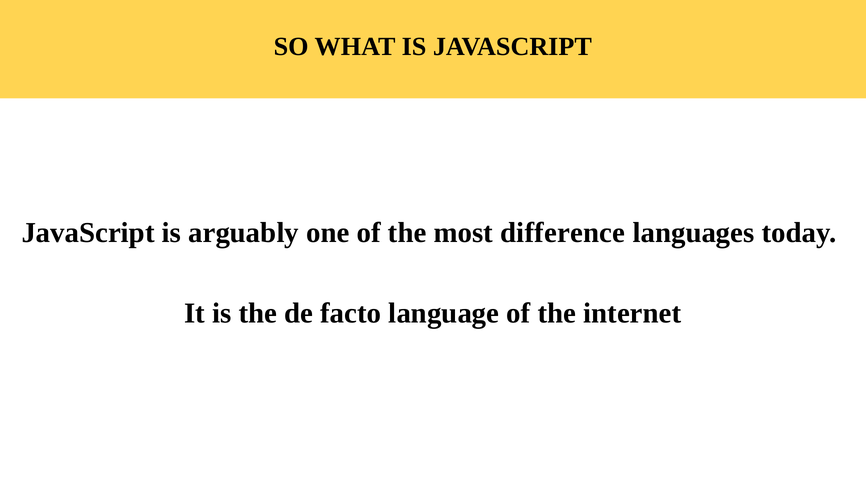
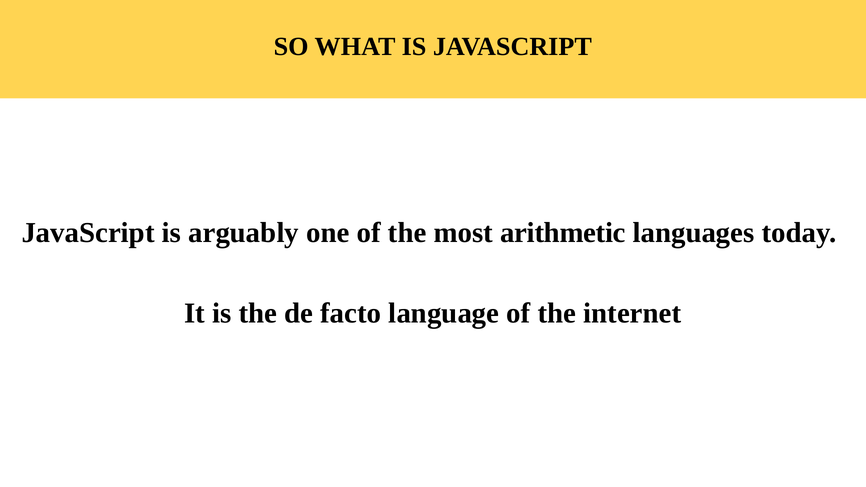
difference: difference -> arithmetic (563, 233)
